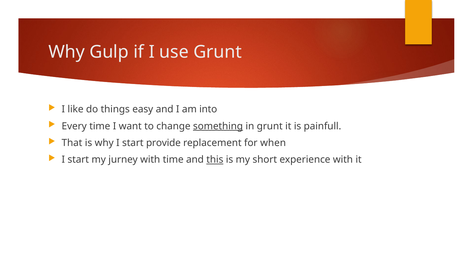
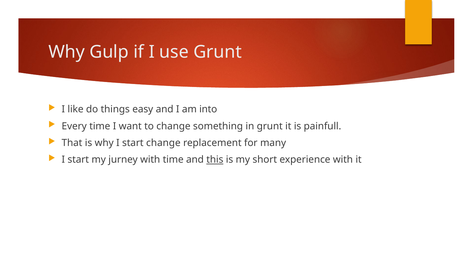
something underline: present -> none (218, 126)
start provide: provide -> change (163, 143)
when: when -> many (273, 143)
